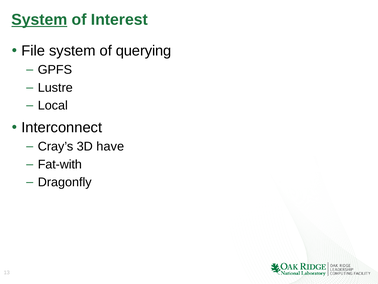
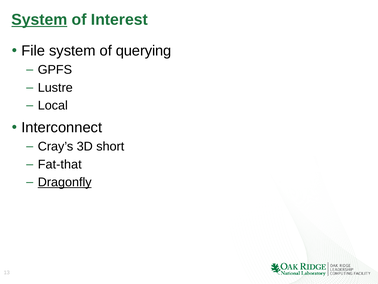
have: have -> short (110, 146)
Fat-with: Fat-with -> Fat-that (60, 164)
Dragonfly underline: none -> present (65, 182)
